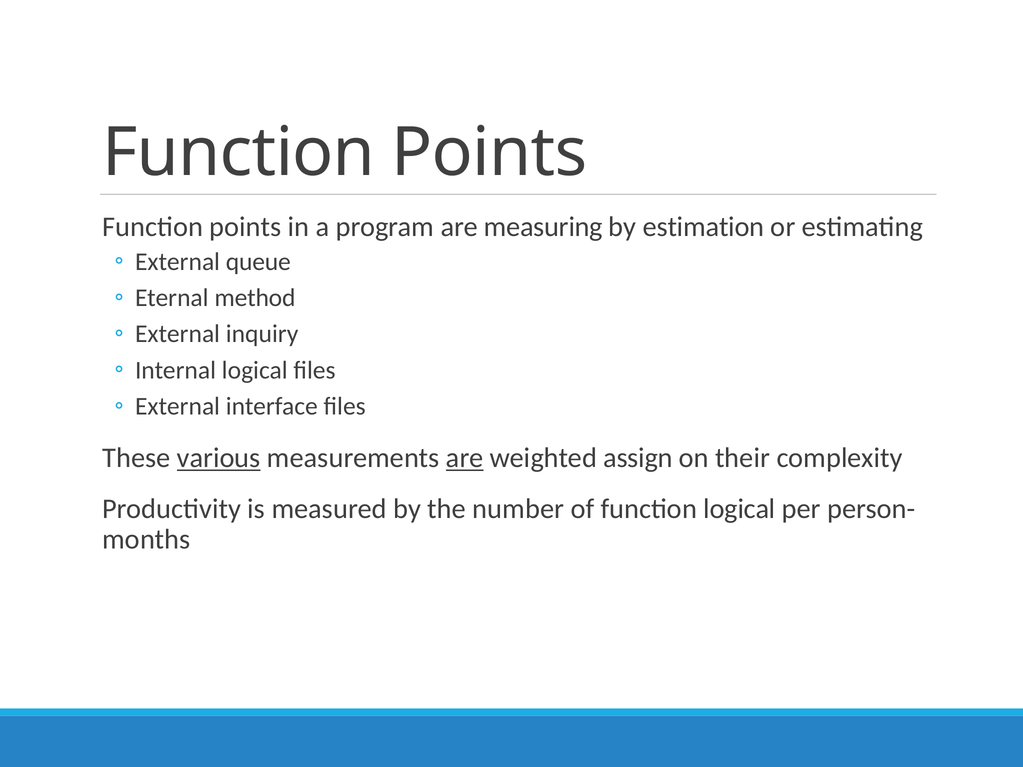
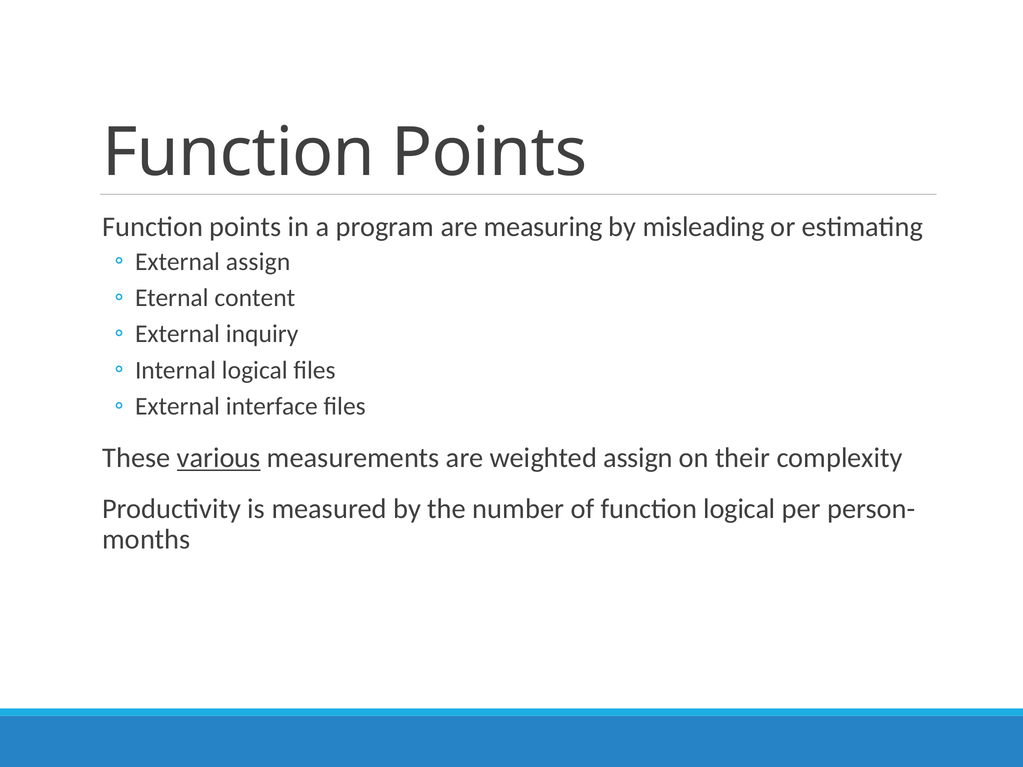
estimation: estimation -> misleading (704, 227)
External queue: queue -> assign (258, 262)
method: method -> content (255, 298)
are underline: present -> none (465, 458)
